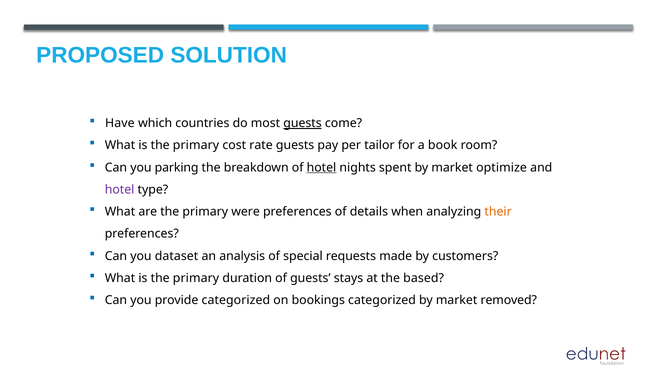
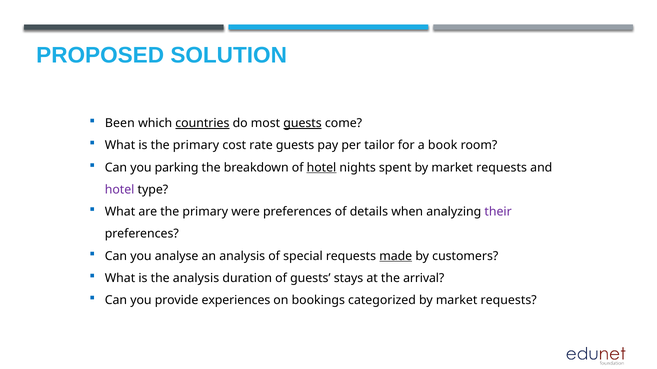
Have: Have -> Been (120, 123)
countries underline: none -> present (202, 123)
spent by market optimize: optimize -> requests (502, 168)
their colour: orange -> purple (498, 212)
dataset: dataset -> analyse (177, 256)
made underline: none -> present (396, 256)
primary: primary -> analysis (196, 279)
based: based -> arrival (424, 279)
provide categorized: categorized -> experiences (236, 301)
categorized by market removed: removed -> requests (509, 301)
